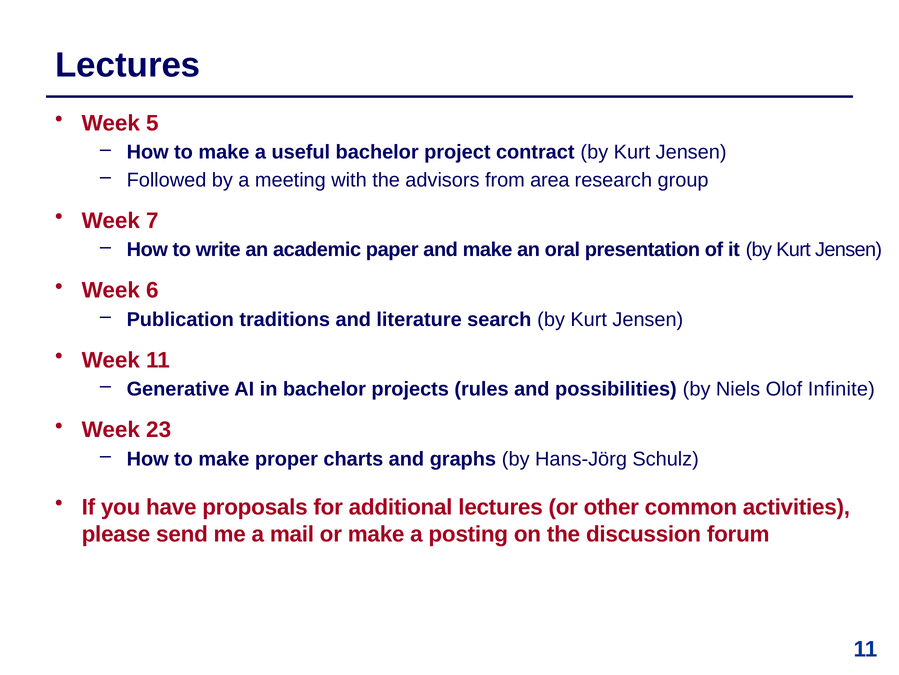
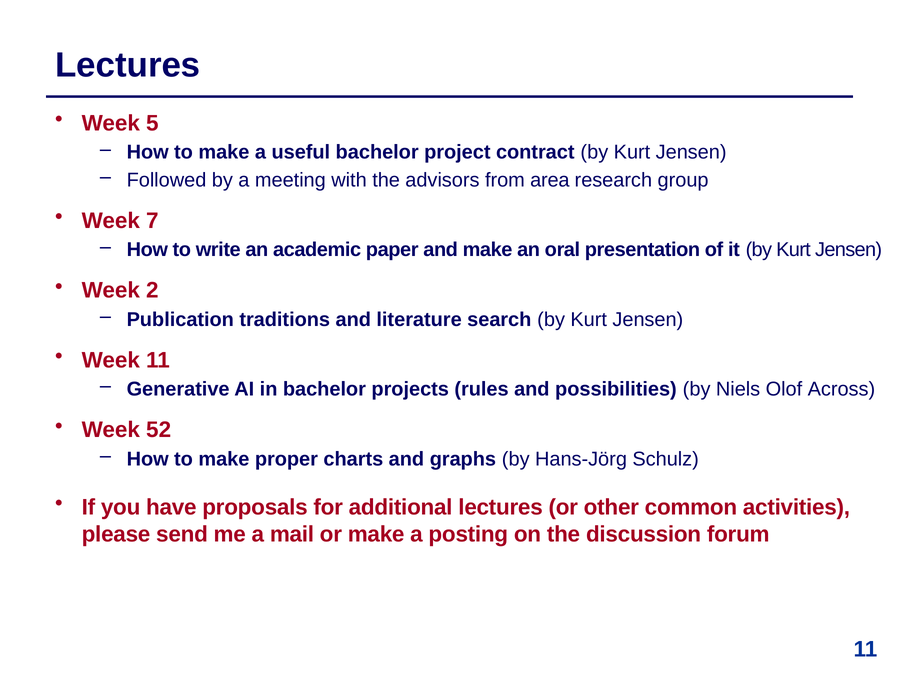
6: 6 -> 2 (152, 290)
Infinite: Infinite -> Across (841, 389)
23: 23 -> 52 (159, 429)
